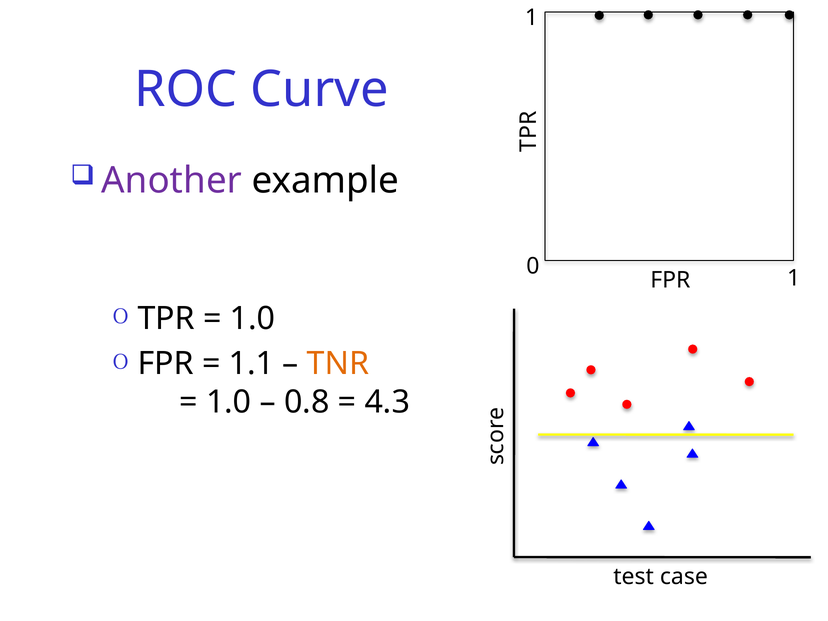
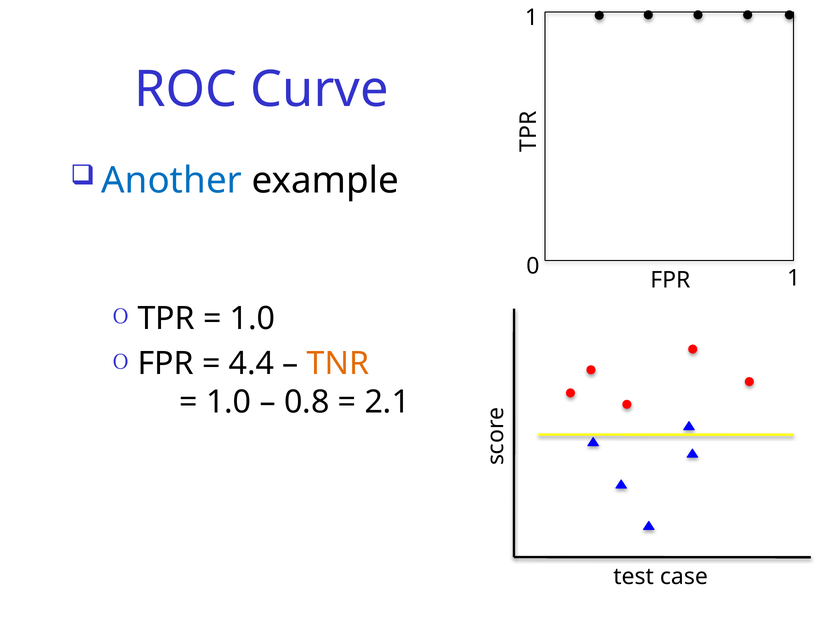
Another colour: purple -> blue (172, 181)
1.1: 1.1 -> 4.4 (252, 364)
4.3: 4.3 -> 2.1 (387, 402)
